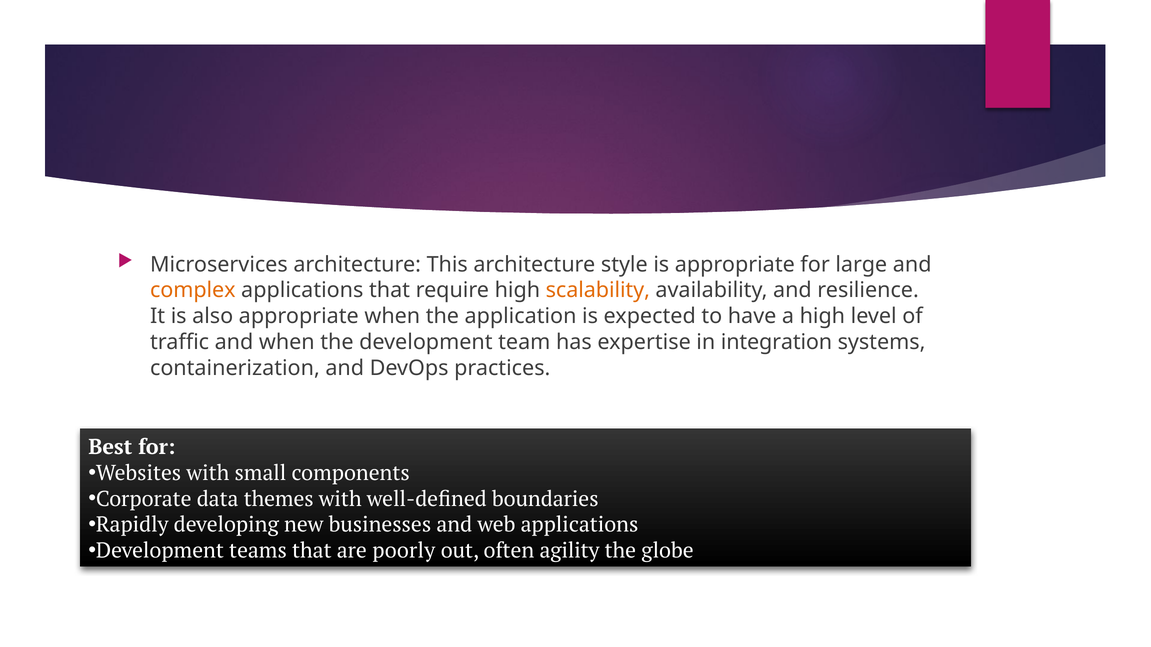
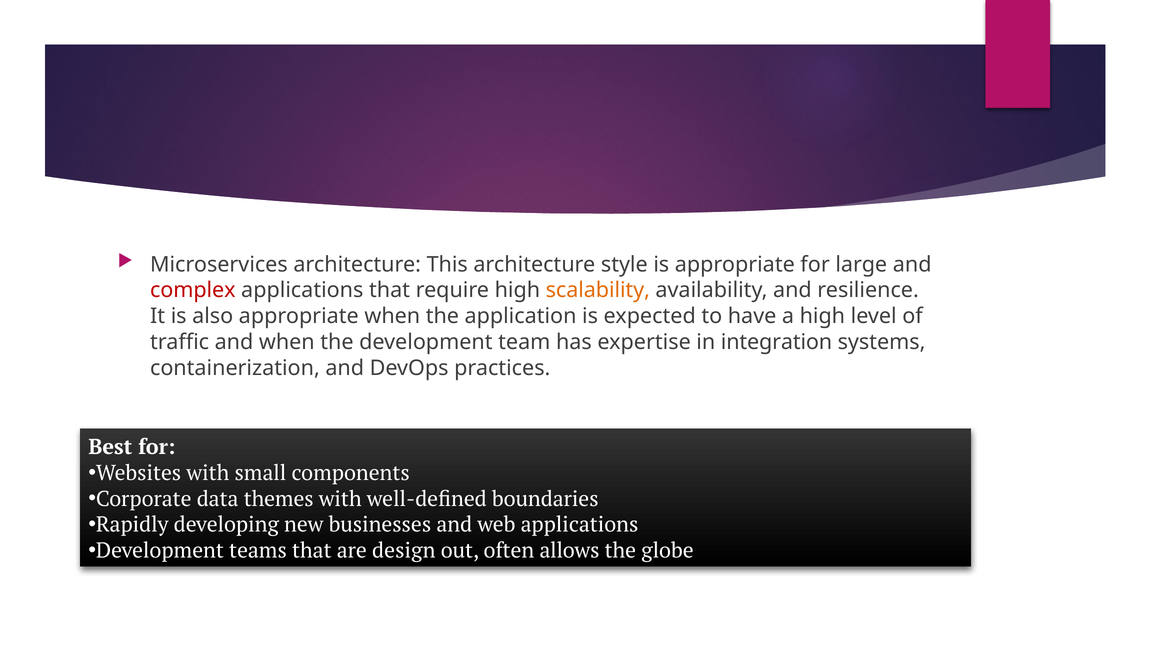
complex colour: orange -> red (193, 290)
poorly: poorly -> design (404, 551)
agility: agility -> allows (570, 551)
